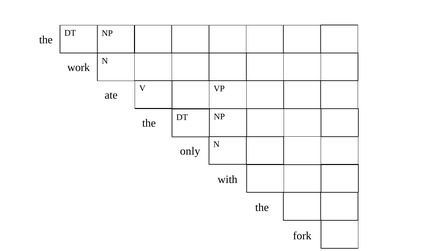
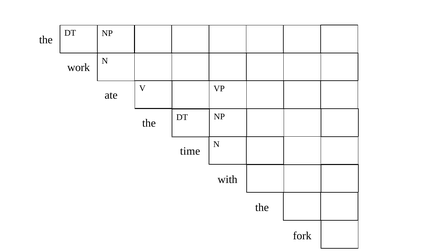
only: only -> time (190, 152)
